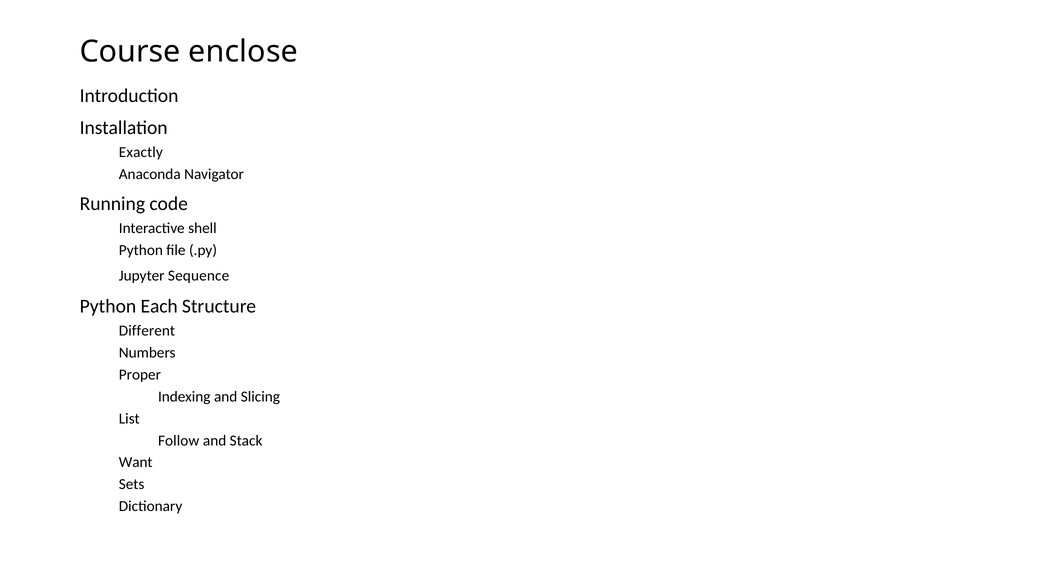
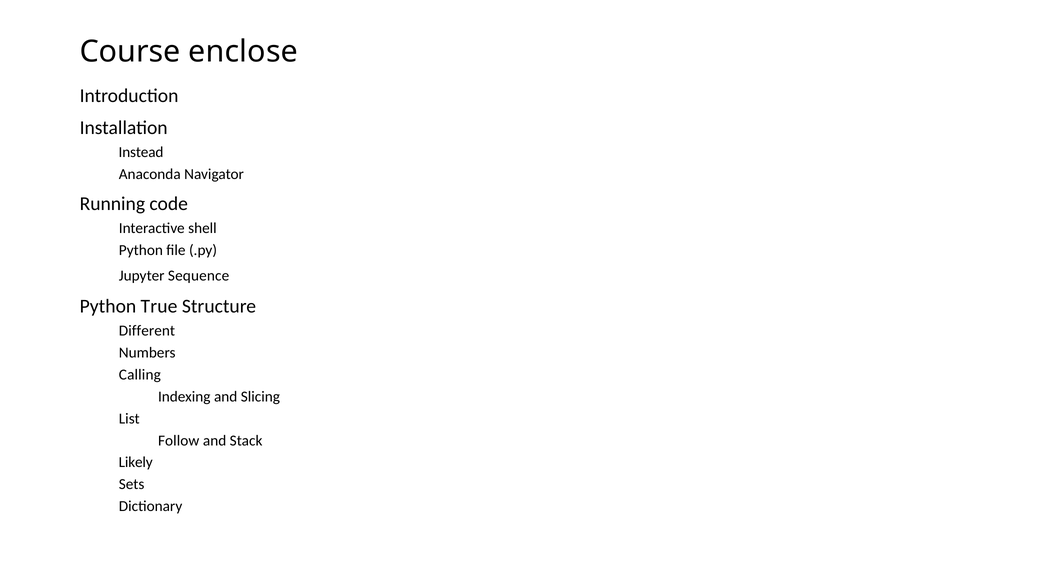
Exactly: Exactly -> Instead (141, 152)
Each: Each -> True (159, 306)
Proper: Proper -> Calling (140, 375)
Want: Want -> Likely (136, 462)
